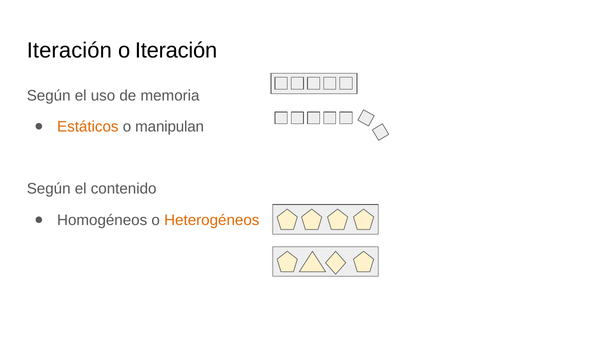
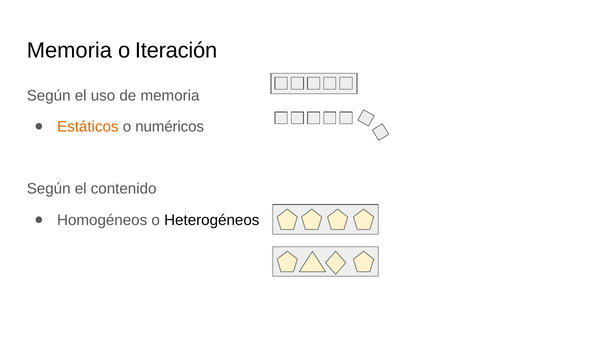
Iteración: Iteración -> Memoria (69, 50)
manipulan: manipulan -> numéricos (170, 127)
Heterogéneos colour: orange -> black (212, 220)
